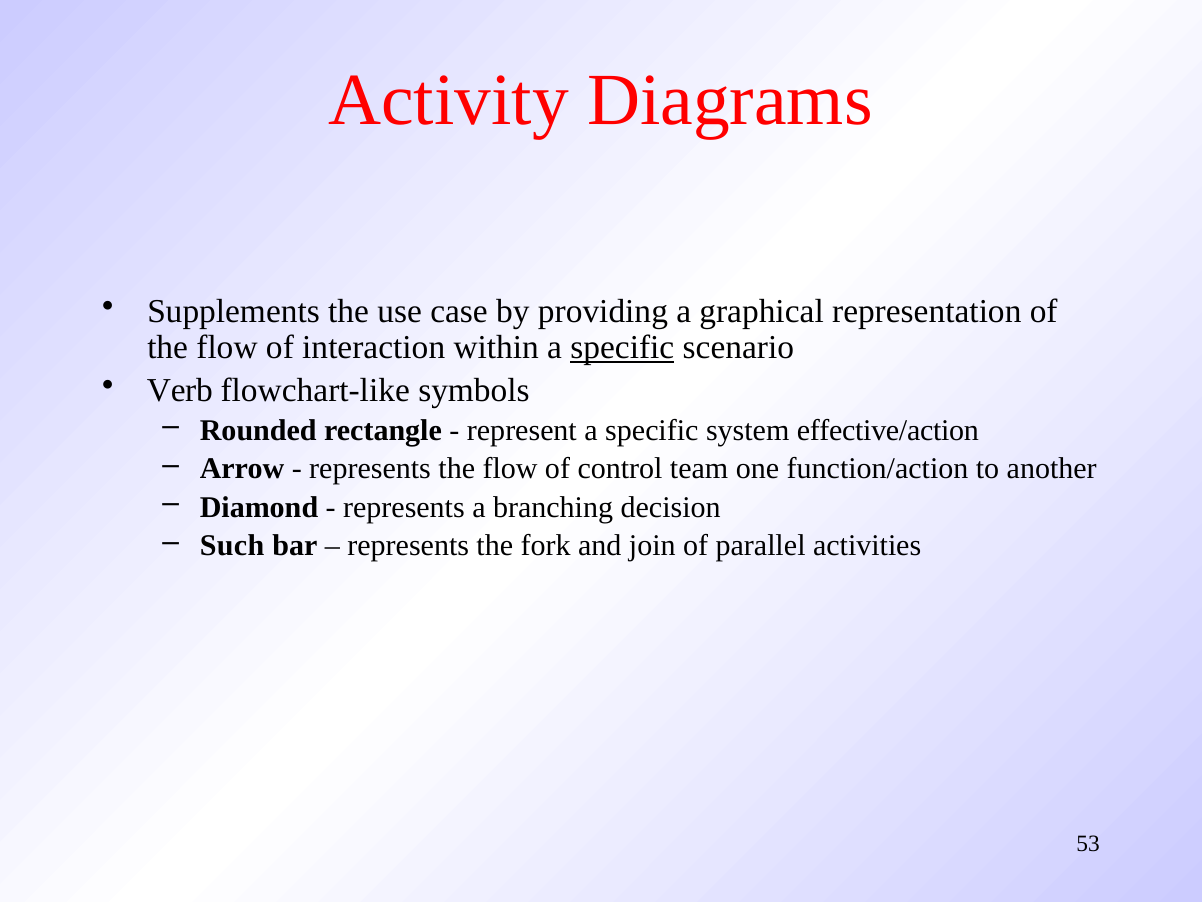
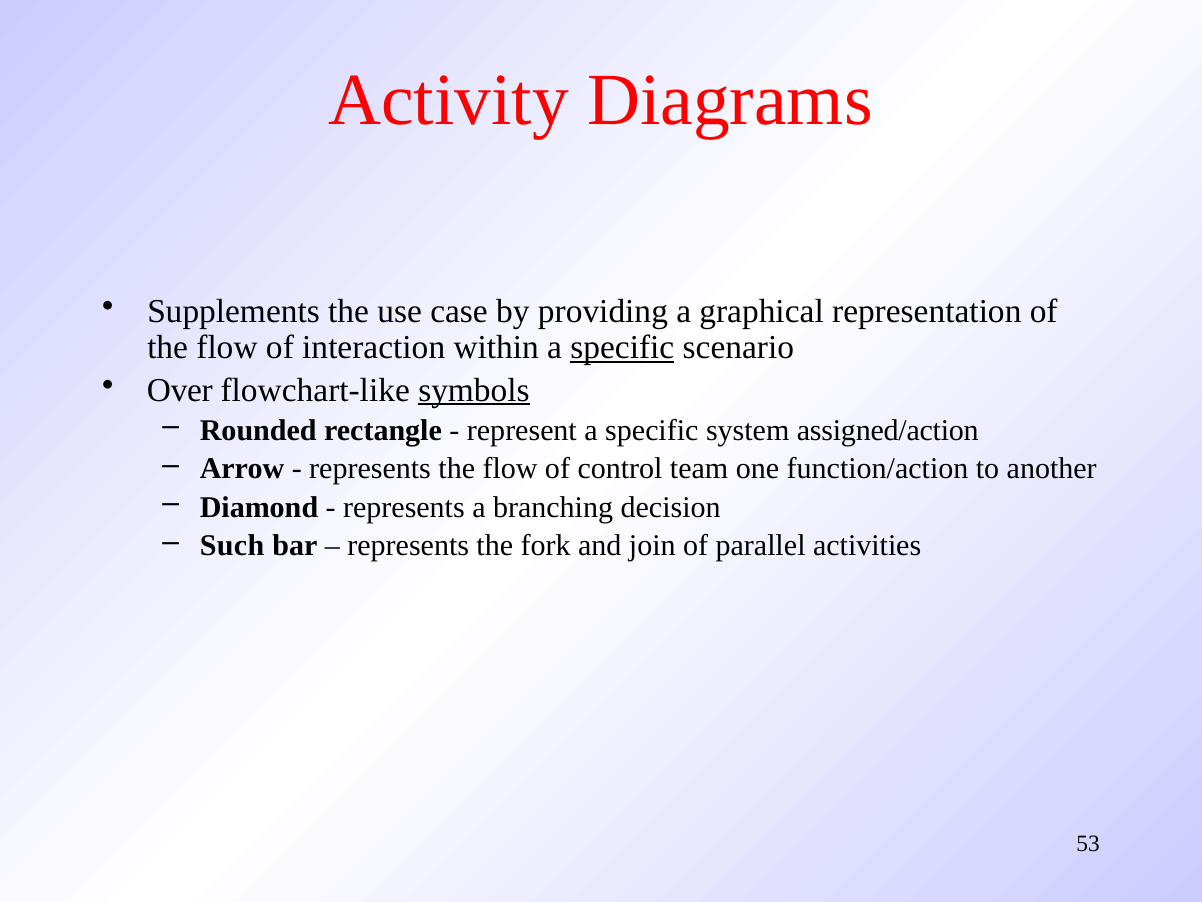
Verb: Verb -> Over (180, 390)
symbols underline: none -> present (474, 390)
effective/action: effective/action -> assigned/action (888, 430)
